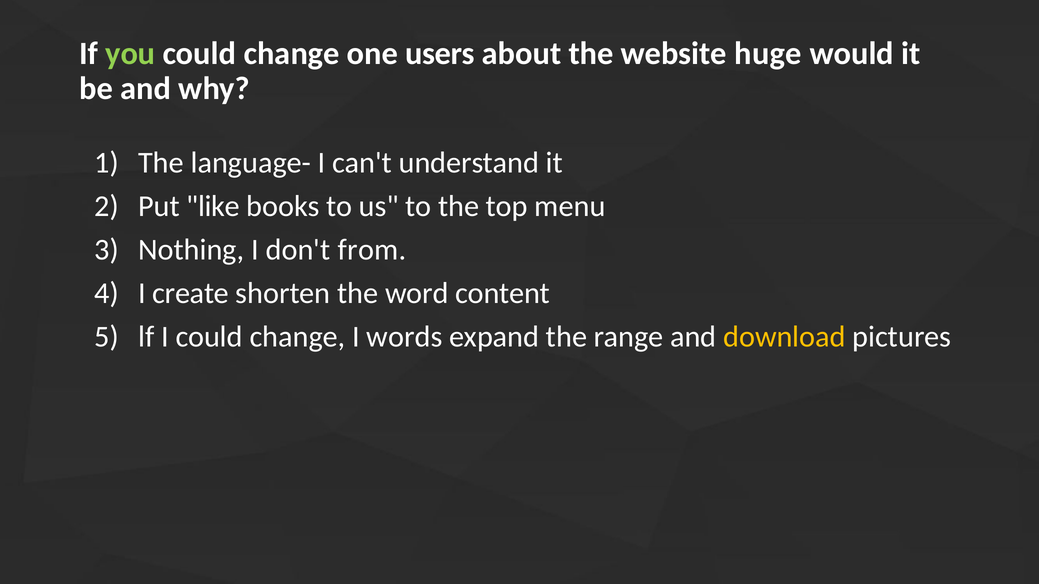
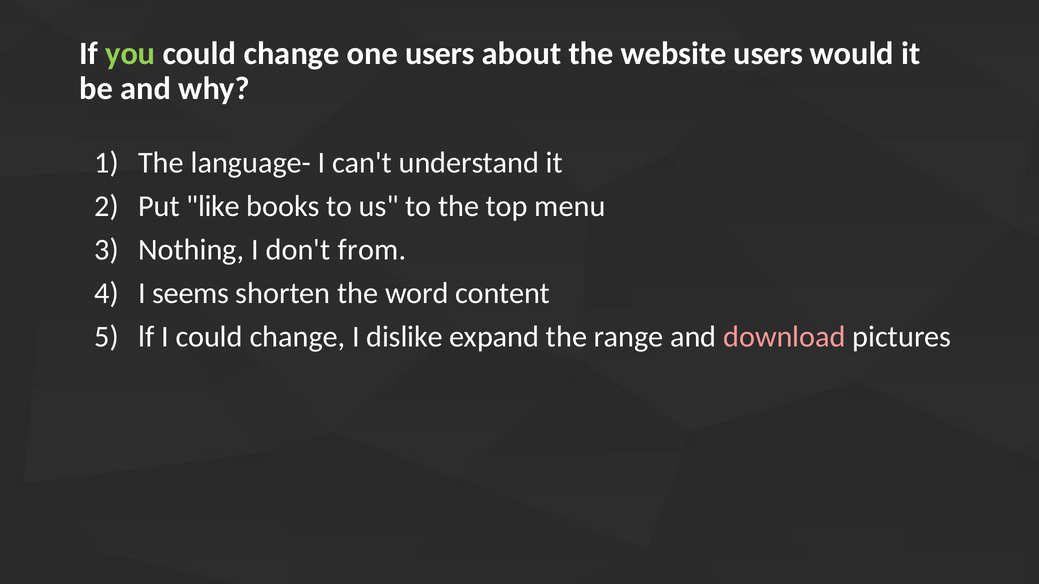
website huge: huge -> users (768, 53)
create: create -> seems (191, 293)
words: words -> dislike (405, 337)
download colour: yellow -> pink (784, 337)
